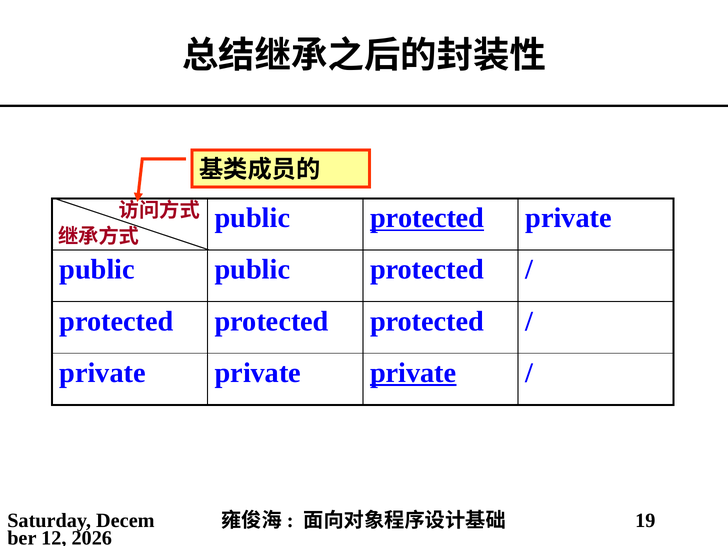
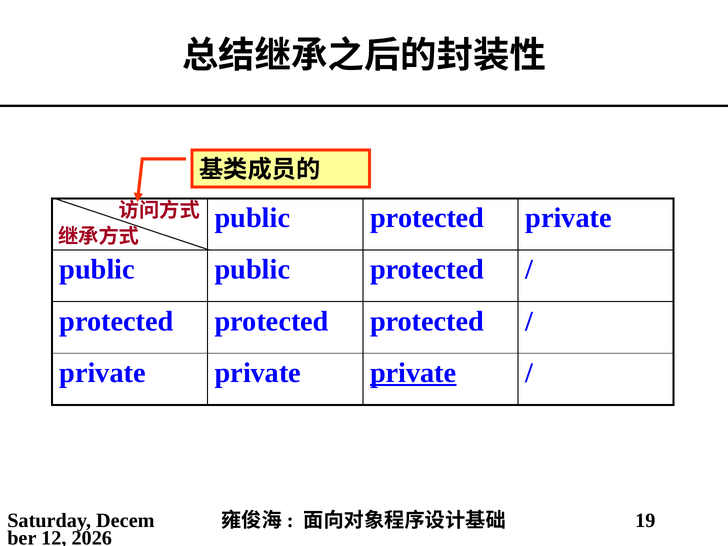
protected underline: present -> none (427, 218)
